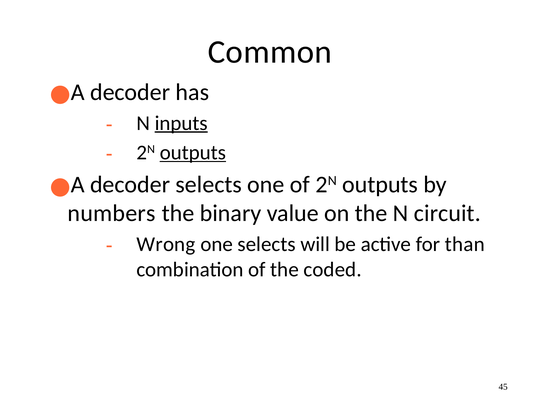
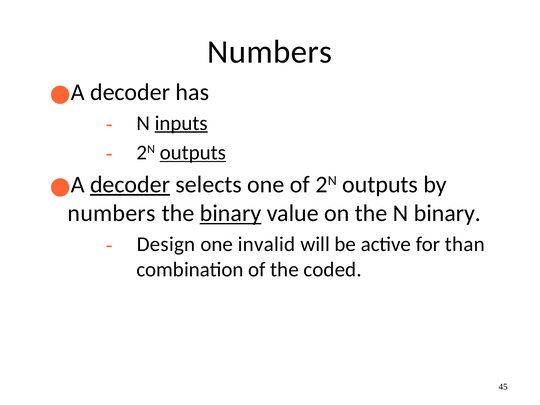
Common: Common -> Numbers (270, 52)
decoder underline: none -> present (130, 184)
binary underline: none -> present (231, 213)
N circuit: circuit -> binary (447, 213)
Wrong: Wrong -> Design (166, 244)
one selects: selects -> invalid (267, 244)
